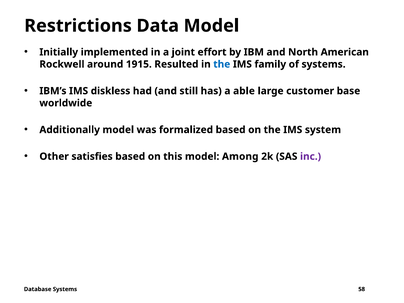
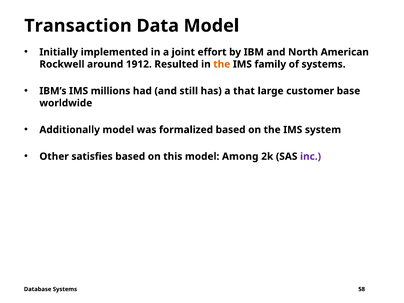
Restrictions: Restrictions -> Transaction (78, 26)
1915: 1915 -> 1912 (139, 64)
the colour: blue -> orange (222, 64)
diskless: diskless -> millions (111, 91)
able: able -> that (244, 91)
